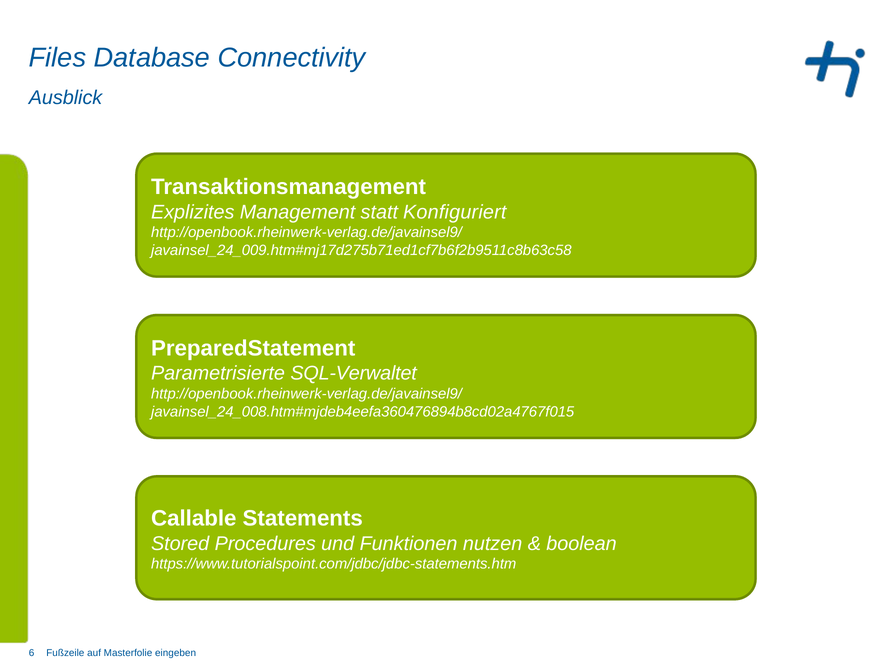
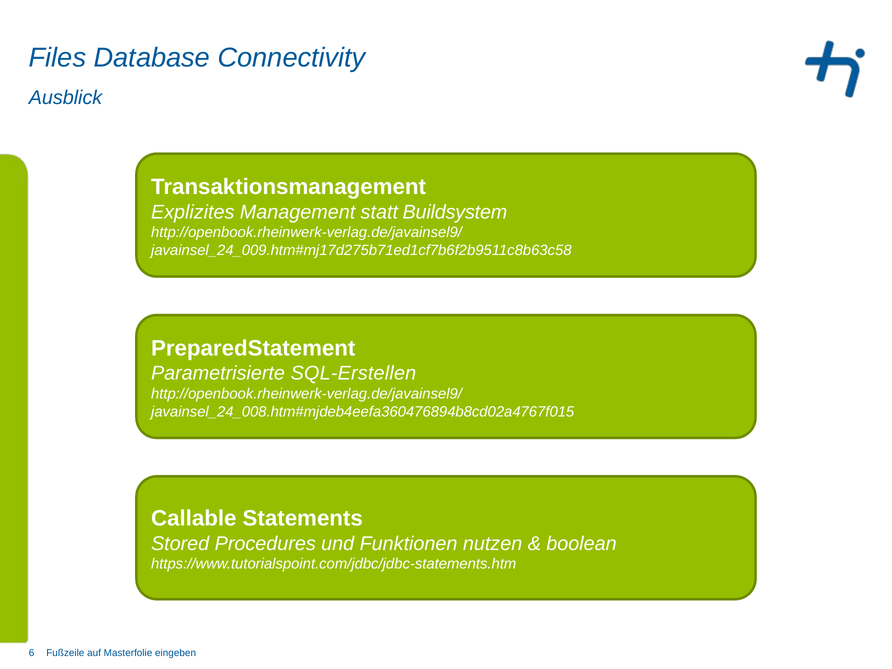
Konfiguriert: Konfiguriert -> Buildsystem (455, 212)
SQL-Verwaltet: SQL-Verwaltet -> SQL-Erstellen (353, 373)
